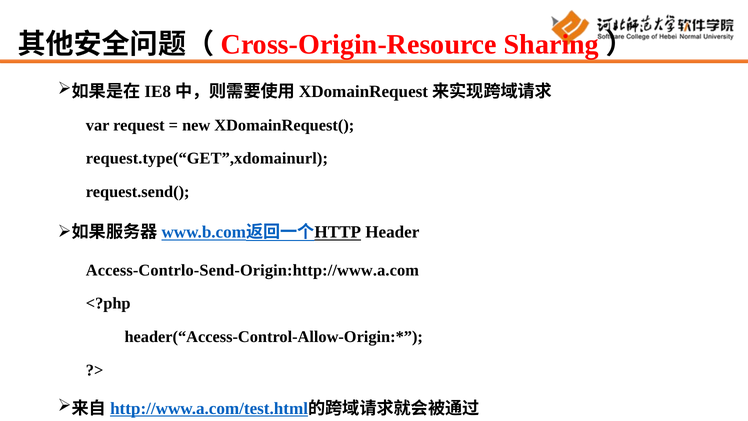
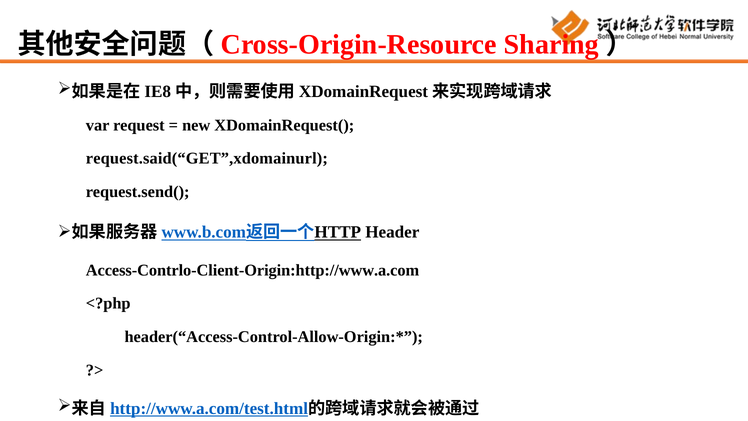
request.type(“GET”,xdomainurl: request.type(“GET”,xdomainurl -> request.said(“GET”,xdomainurl (207, 158)
Access-Contrlo-Send-Origin:http://www.a.com: Access-Contrlo-Send-Origin:http://www.a.com -> Access-Contrlo-Client-Origin:http://www.a.com (253, 270)
